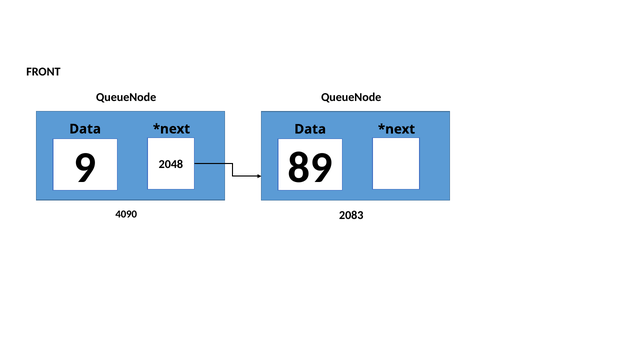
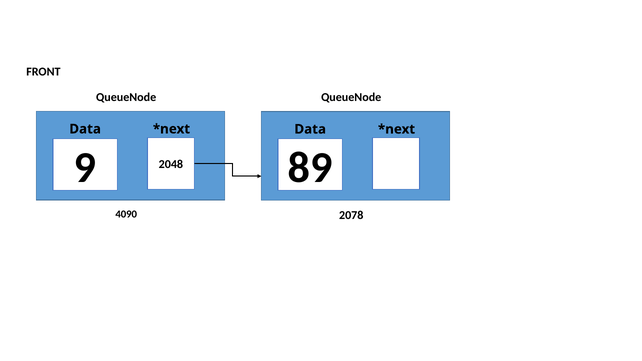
2083: 2083 -> 2078 (351, 215)
